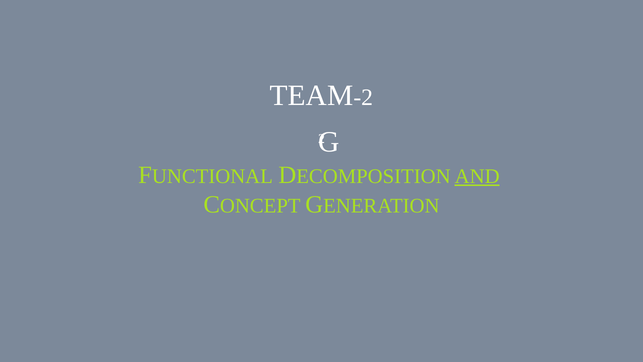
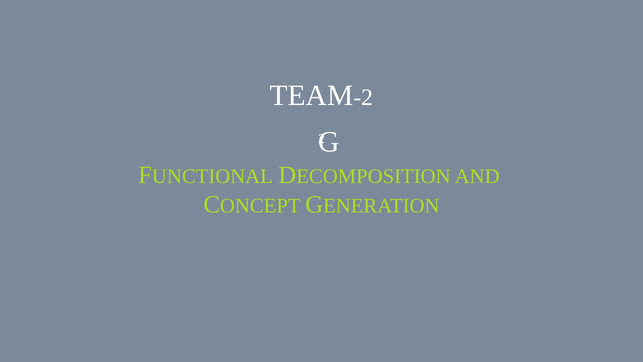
AND underline: present -> none (477, 176)
